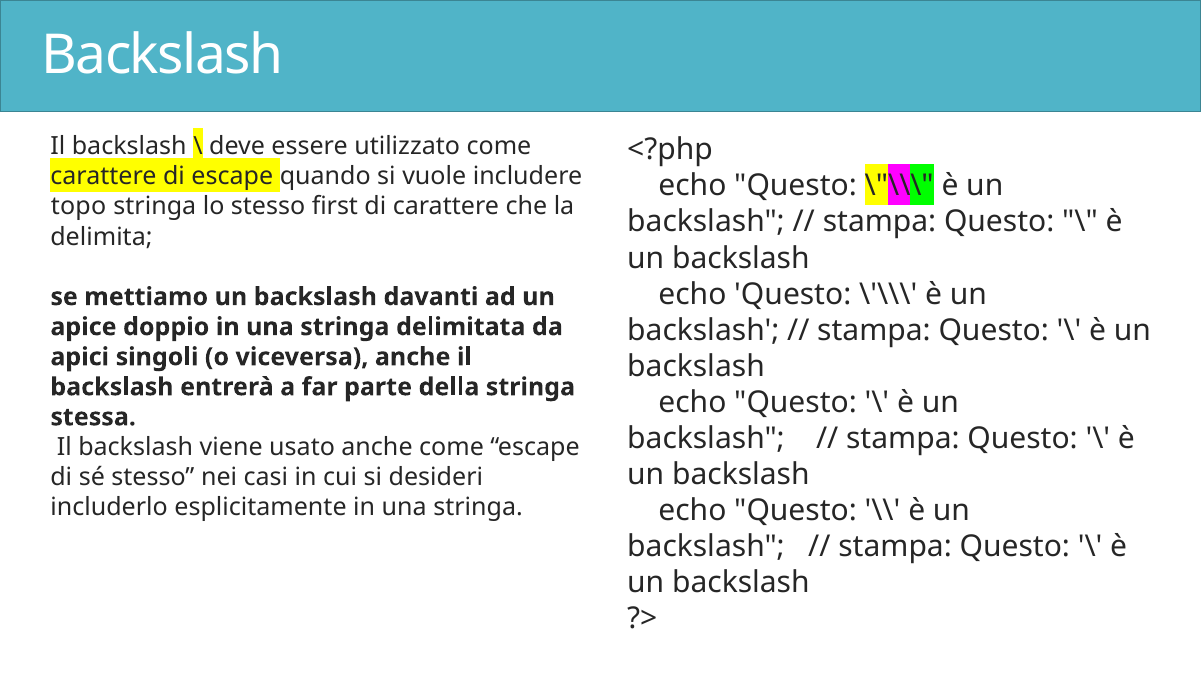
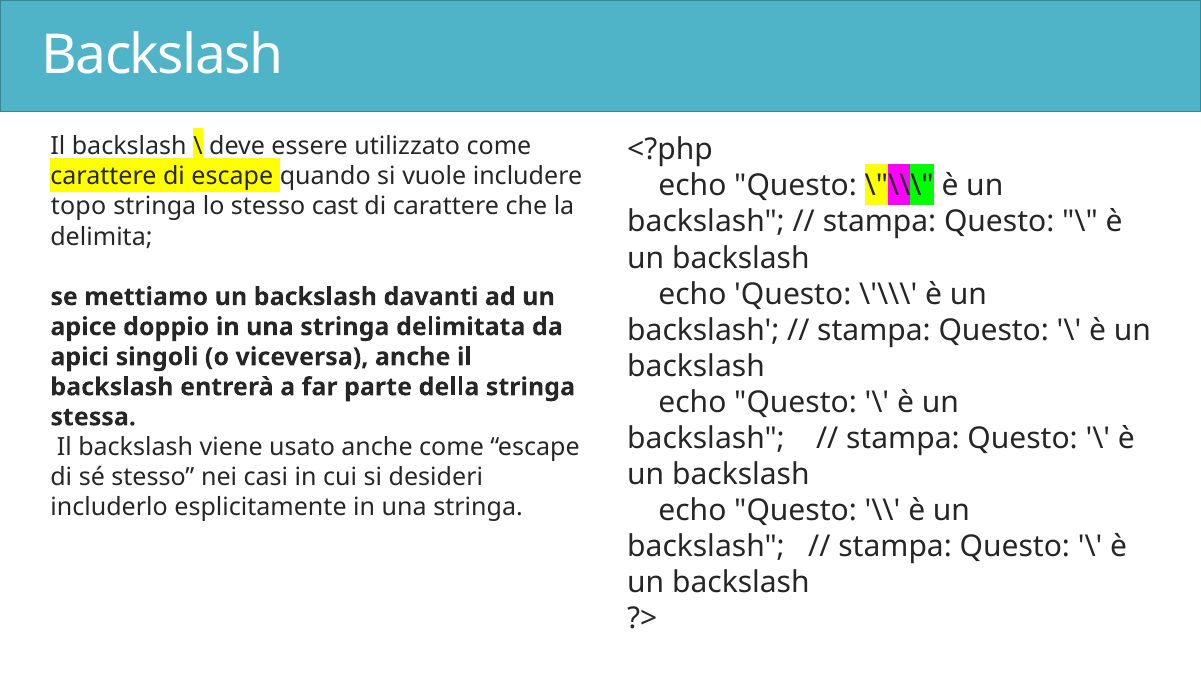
first: first -> cast (335, 207)
